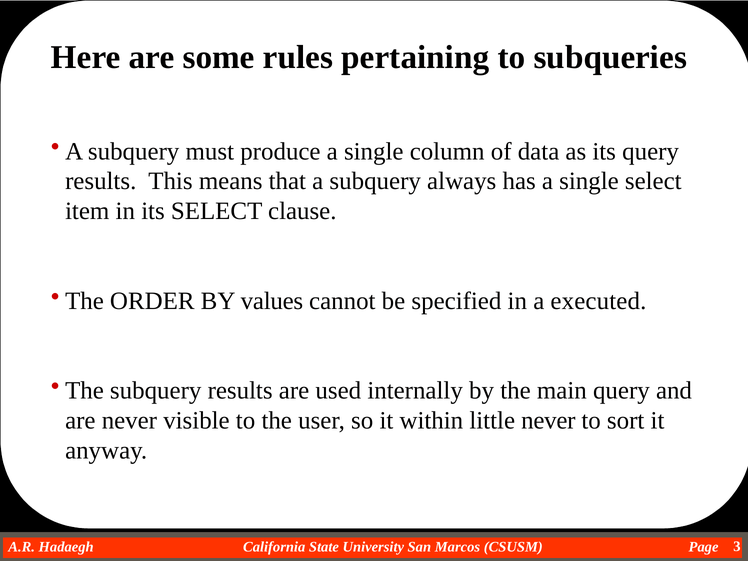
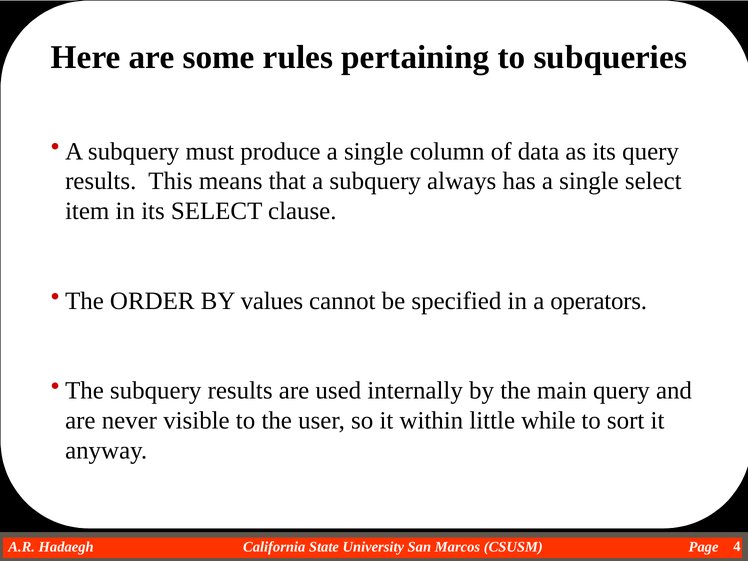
executed: executed -> operators (599, 301)
little never: never -> while (548, 421)
3: 3 -> 4 (737, 546)
